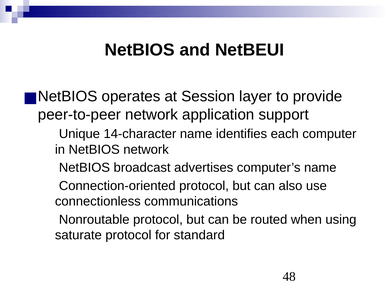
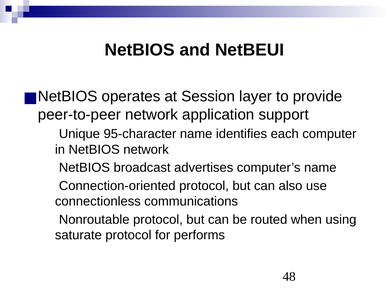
14-character: 14-character -> 95-character (140, 134)
standard: standard -> performs (199, 235)
